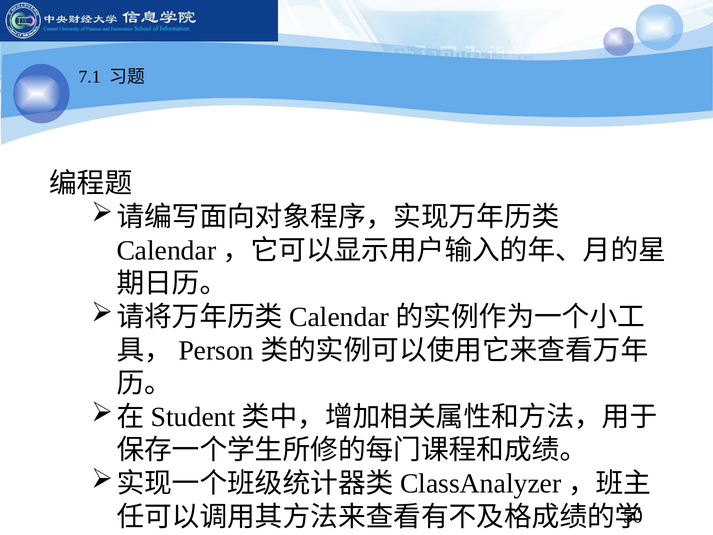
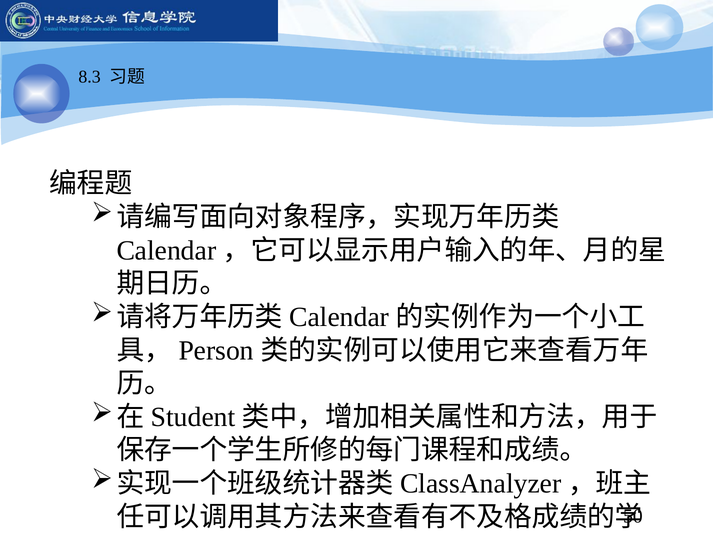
7.1: 7.1 -> 8.3 (90, 77)
